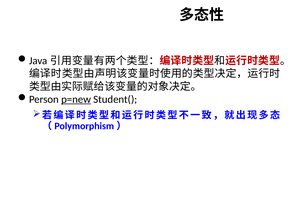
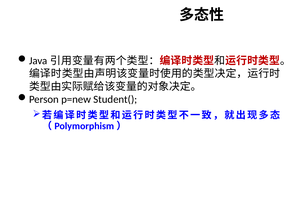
p=new underline: present -> none (76, 100)
